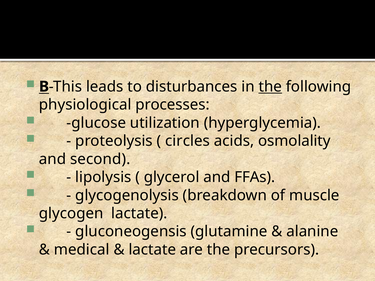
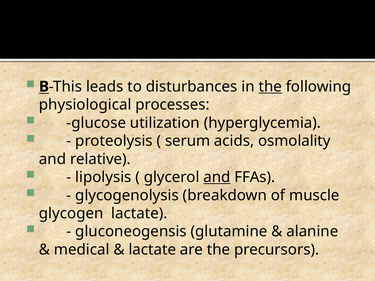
circles: circles -> serum (188, 141)
second: second -> relative (100, 159)
and underline: none -> present (217, 177)
